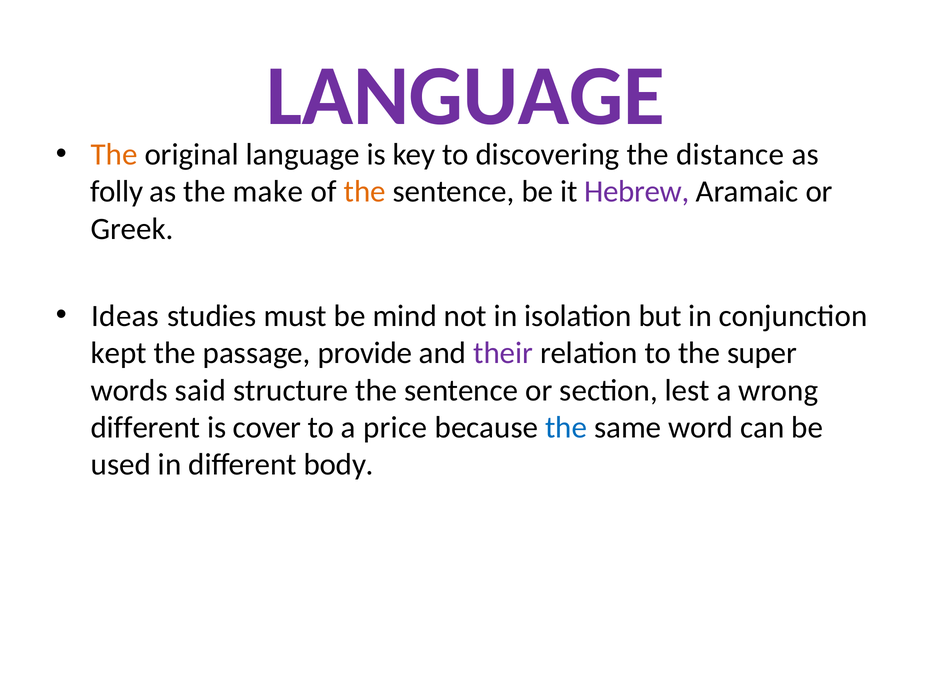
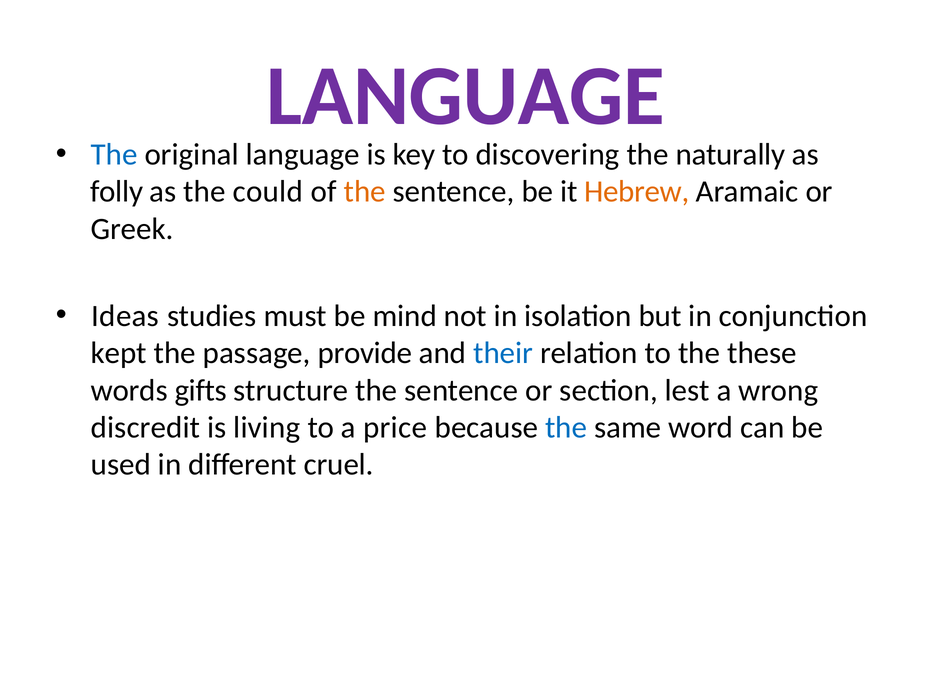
The colour: orange -> blue (114, 155)
distance: distance -> naturally (730, 155)
make: make -> could (268, 192)
Hebrew colour: purple -> orange (637, 192)
their colour: purple -> blue (503, 353)
super: super -> these (762, 353)
said: said -> gifts (201, 390)
different: different -> discredit (145, 428)
cover: cover -> living (267, 428)
body: body -> cruel (339, 465)
